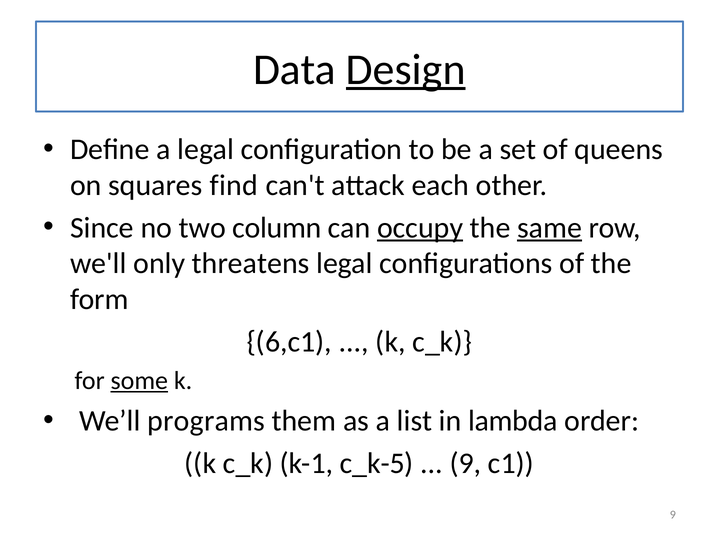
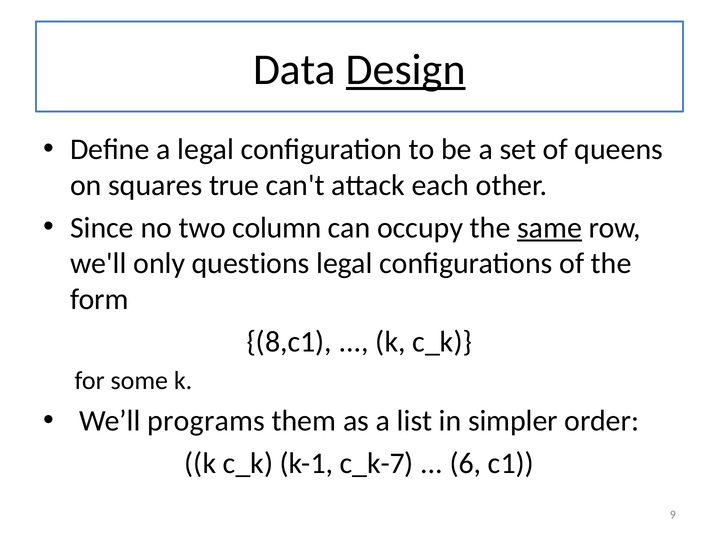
find: find -> true (234, 185)
occupy underline: present -> none (420, 228)
threatens: threatens -> questions (251, 264)
6,c1: 6,c1 -> 8,c1 (289, 342)
some underline: present -> none (139, 381)
lambda: lambda -> simpler (513, 421)
c_k-5: c_k-5 -> c_k-7 (377, 463)
9: 9 -> 6 (465, 463)
